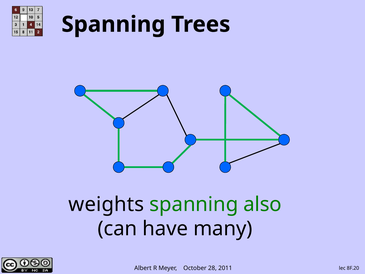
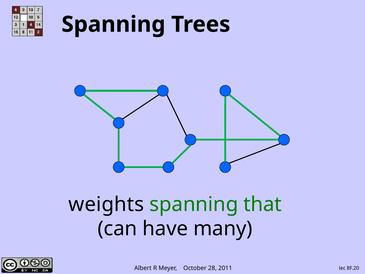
also: also -> that (263, 204)
